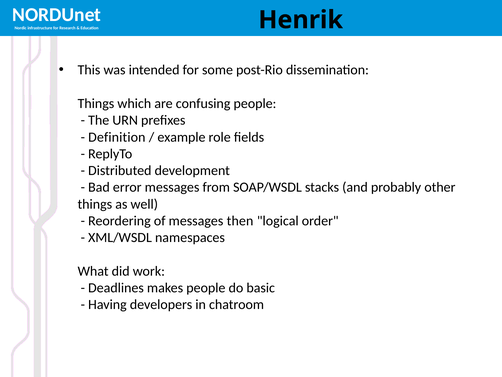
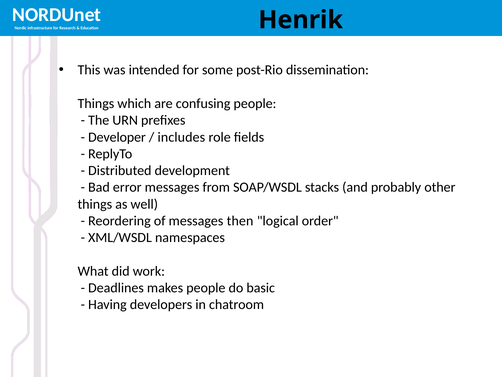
Definition: Definition -> Developer (117, 137)
example: example -> includes (181, 137)
